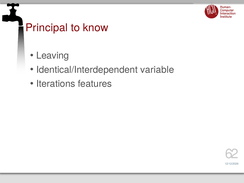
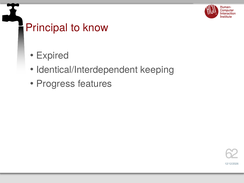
Leaving: Leaving -> Expired (52, 56)
variable: variable -> keeping (157, 70)
Iterations: Iterations -> Progress (56, 84)
